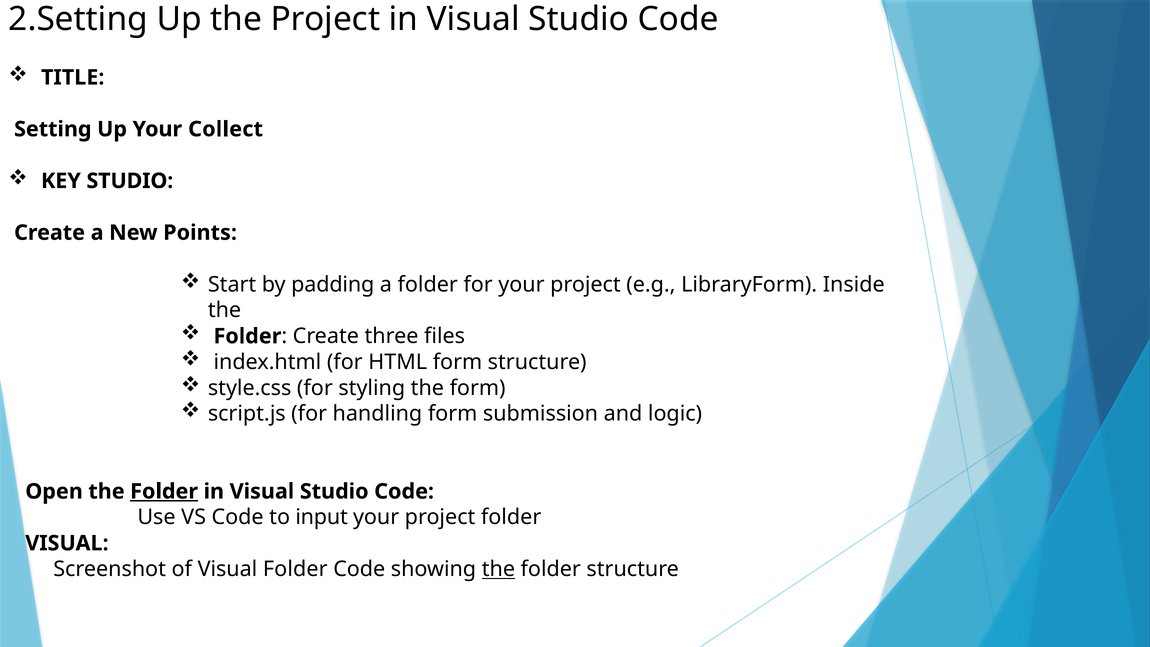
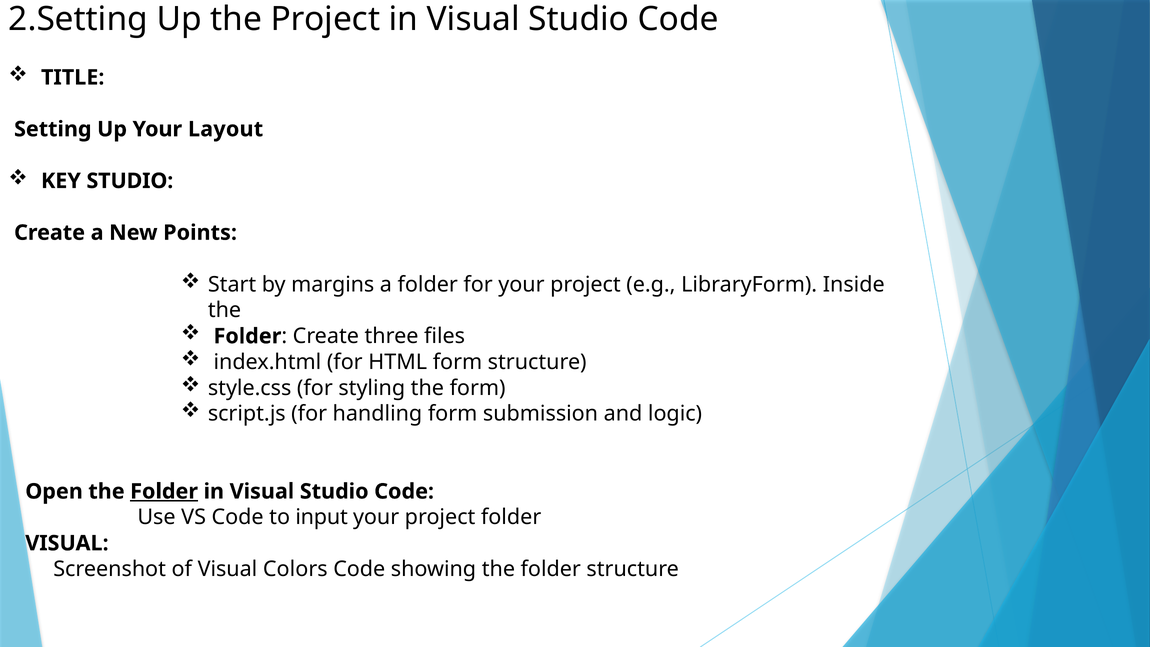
Collect: Collect -> Layout (226, 129)
padding: padding -> margins (333, 284)
Visual Folder: Folder -> Colors (295, 569)
the underline: present -> none (498, 569)
